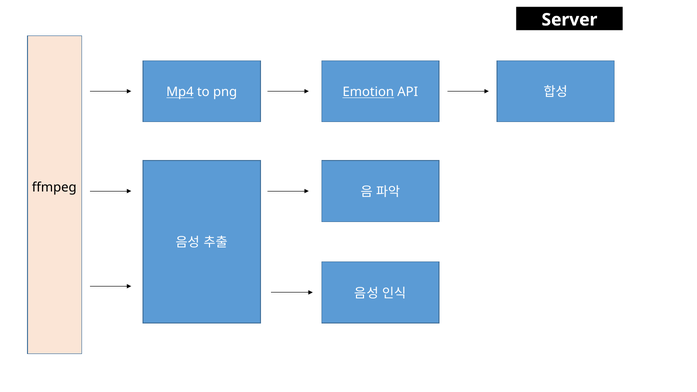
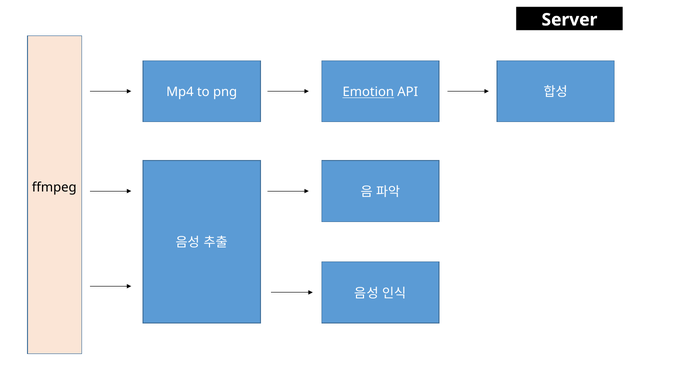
Mp4 underline: present -> none (180, 92)
